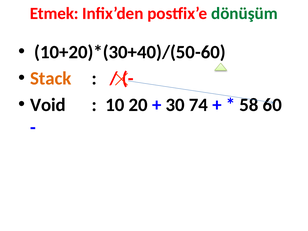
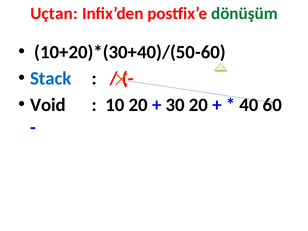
Etmek: Etmek -> Uçtan (54, 13)
Stack colour: orange -> blue (51, 78)
30 74: 74 -> 20 (198, 105)
58: 58 -> 40 (249, 105)
